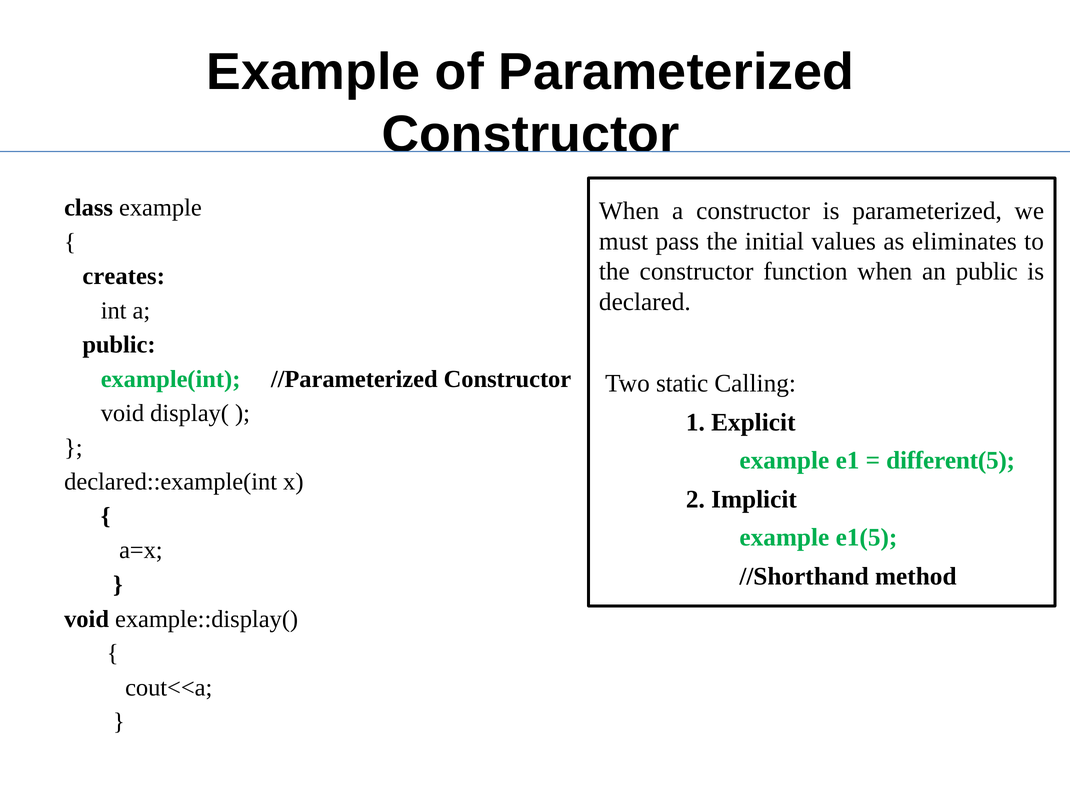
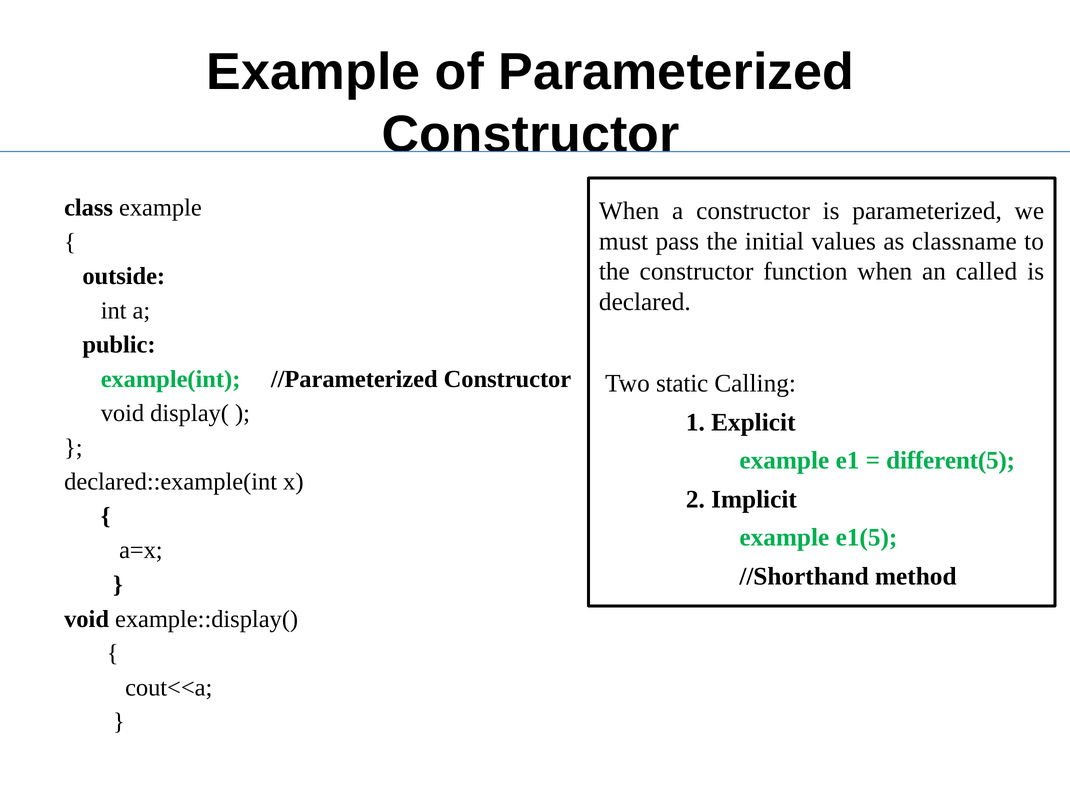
eliminates: eliminates -> classname (964, 241)
an public: public -> called (986, 272)
creates: creates -> outside (124, 276)
